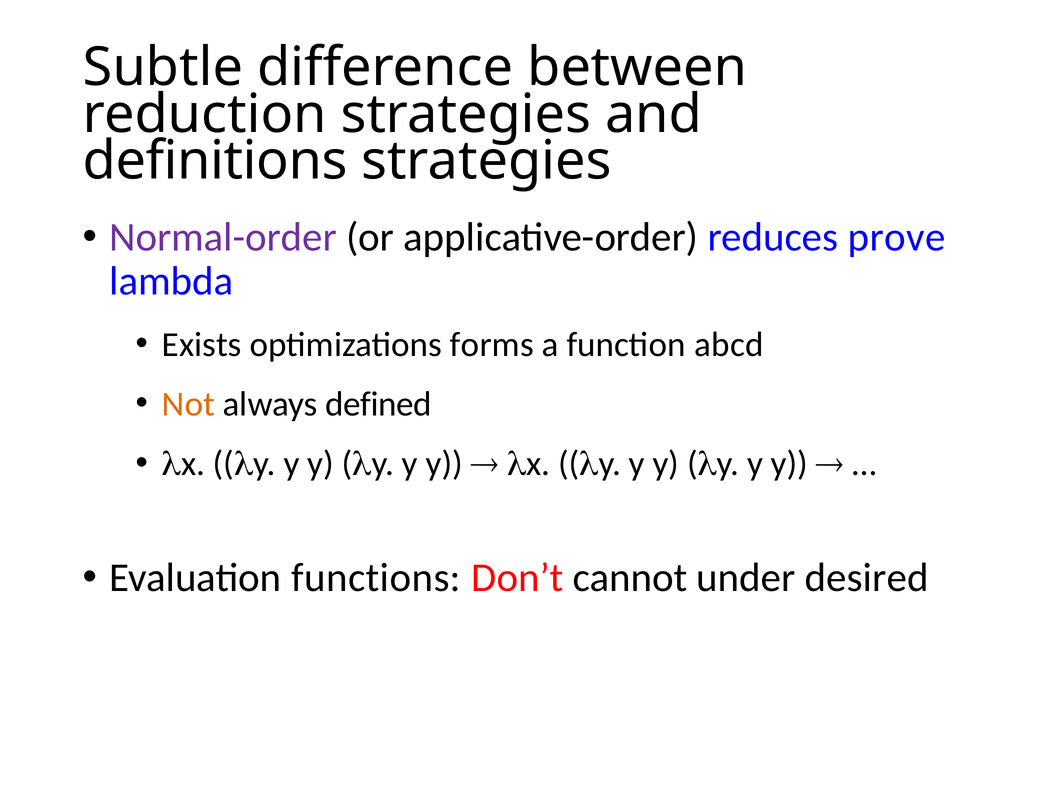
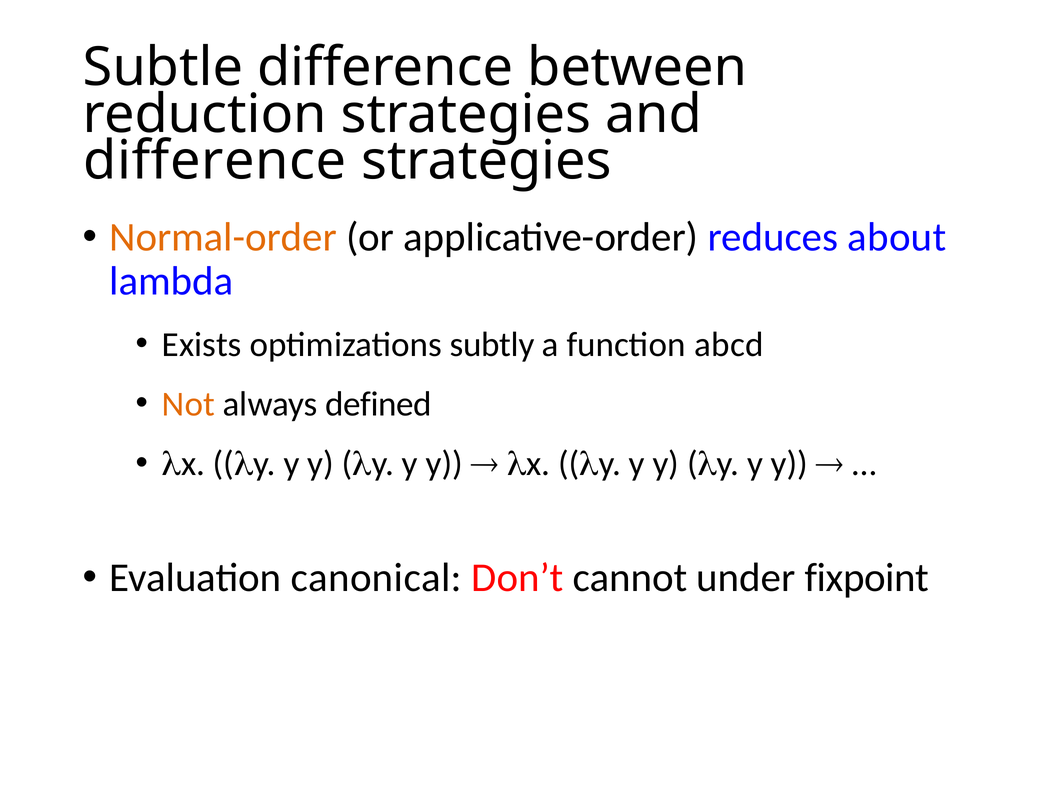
definitions: definitions -> difference (215, 161)
Normal-order colour: purple -> orange (223, 237)
prove: prove -> about (897, 237)
forms: forms -> subtly (492, 345)
functions: functions -> canonical (376, 578)
desired: desired -> fixpoint (867, 578)
